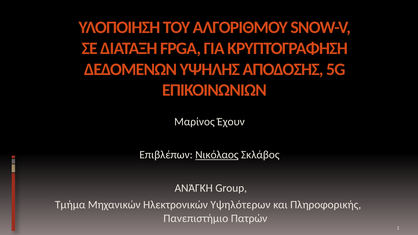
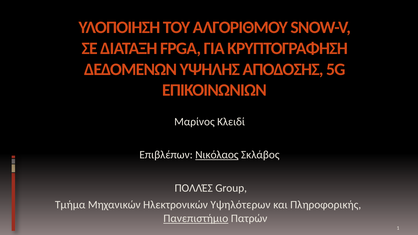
Έχουν: Έχουν -> Κλειδί (231, 122)
ΑΝΆΓΚΗ: ΑΝΆΓΚΗ -> ΠΟΛΛΈΣ (194, 188)
Πανεπιστήμιο underline: none -> present (196, 218)
